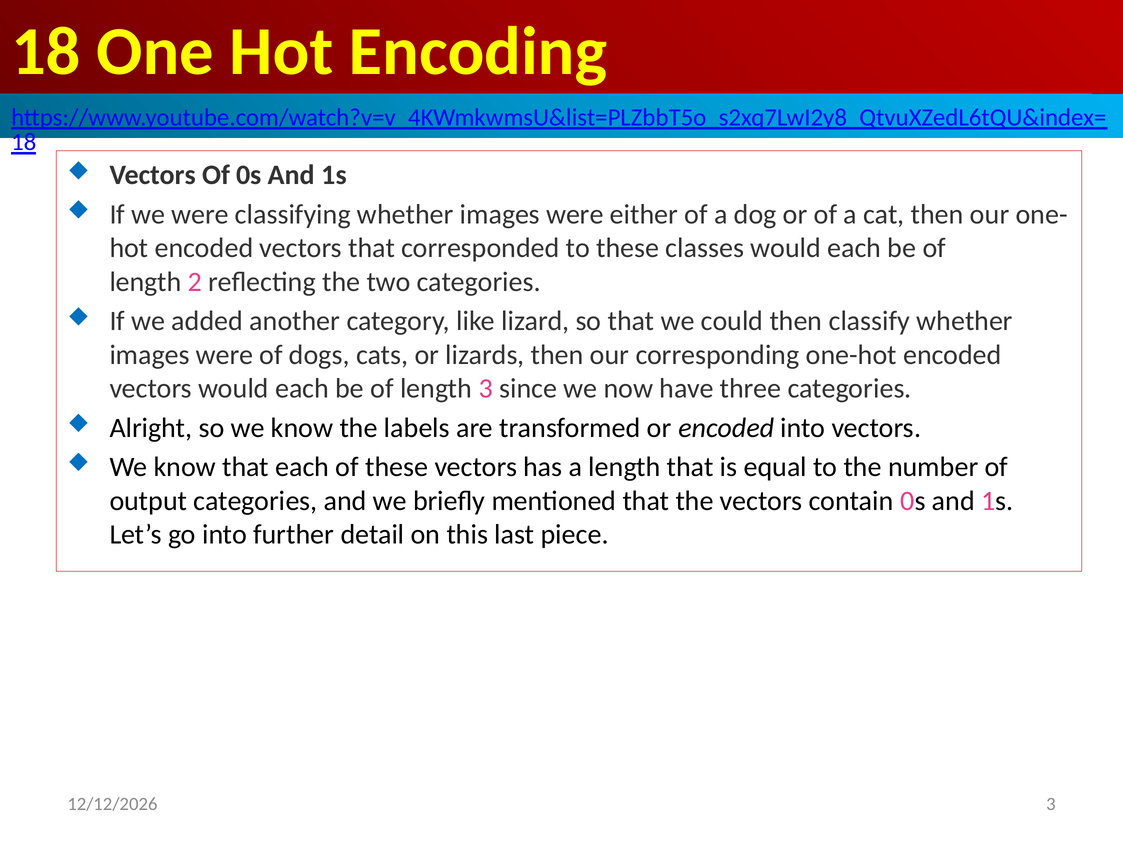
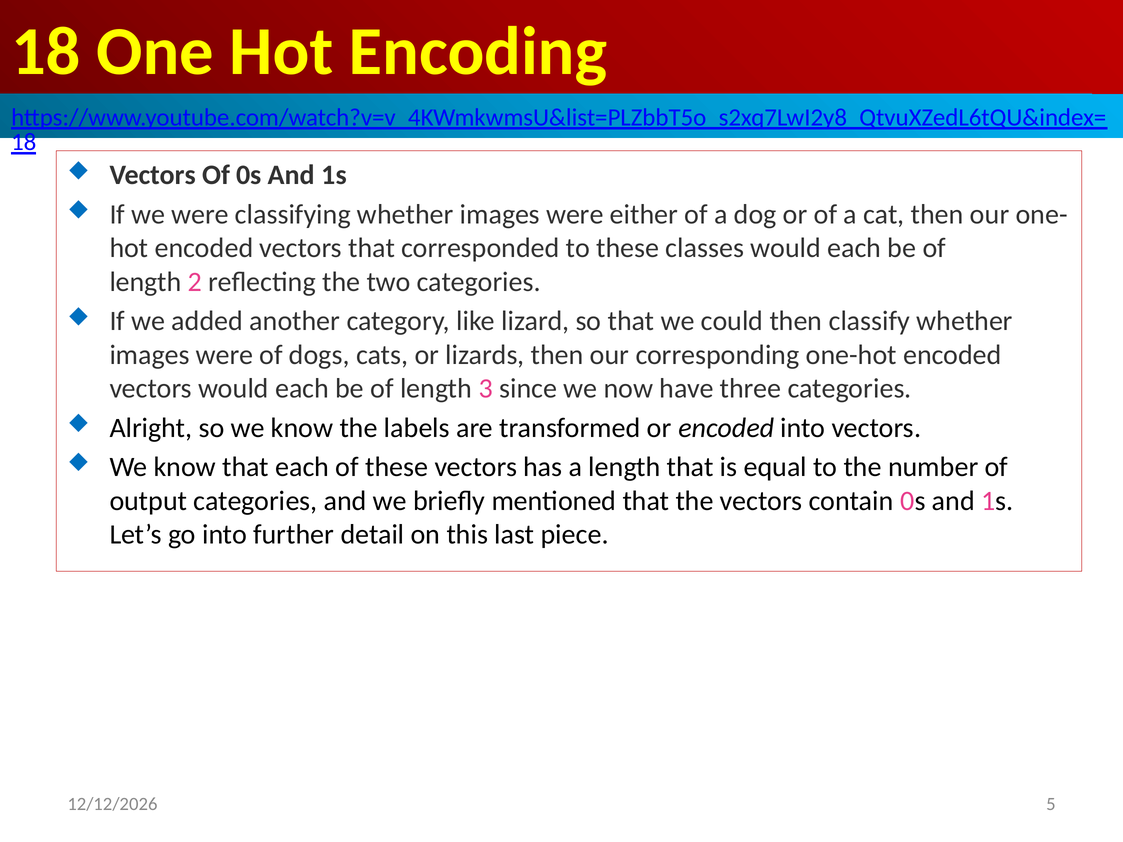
3: 3 -> 5 (1051, 804)
